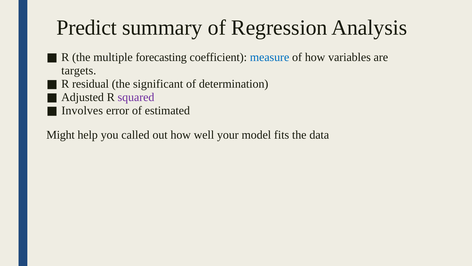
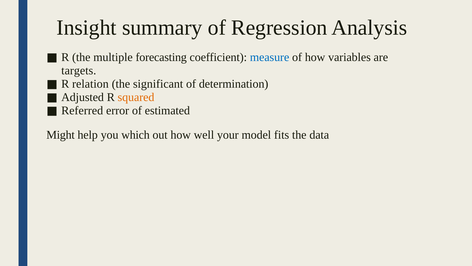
Predict: Predict -> Insight (87, 28)
residual: residual -> relation (90, 84)
squared colour: purple -> orange (136, 97)
Involves: Involves -> Referred (82, 110)
called: called -> which (136, 135)
